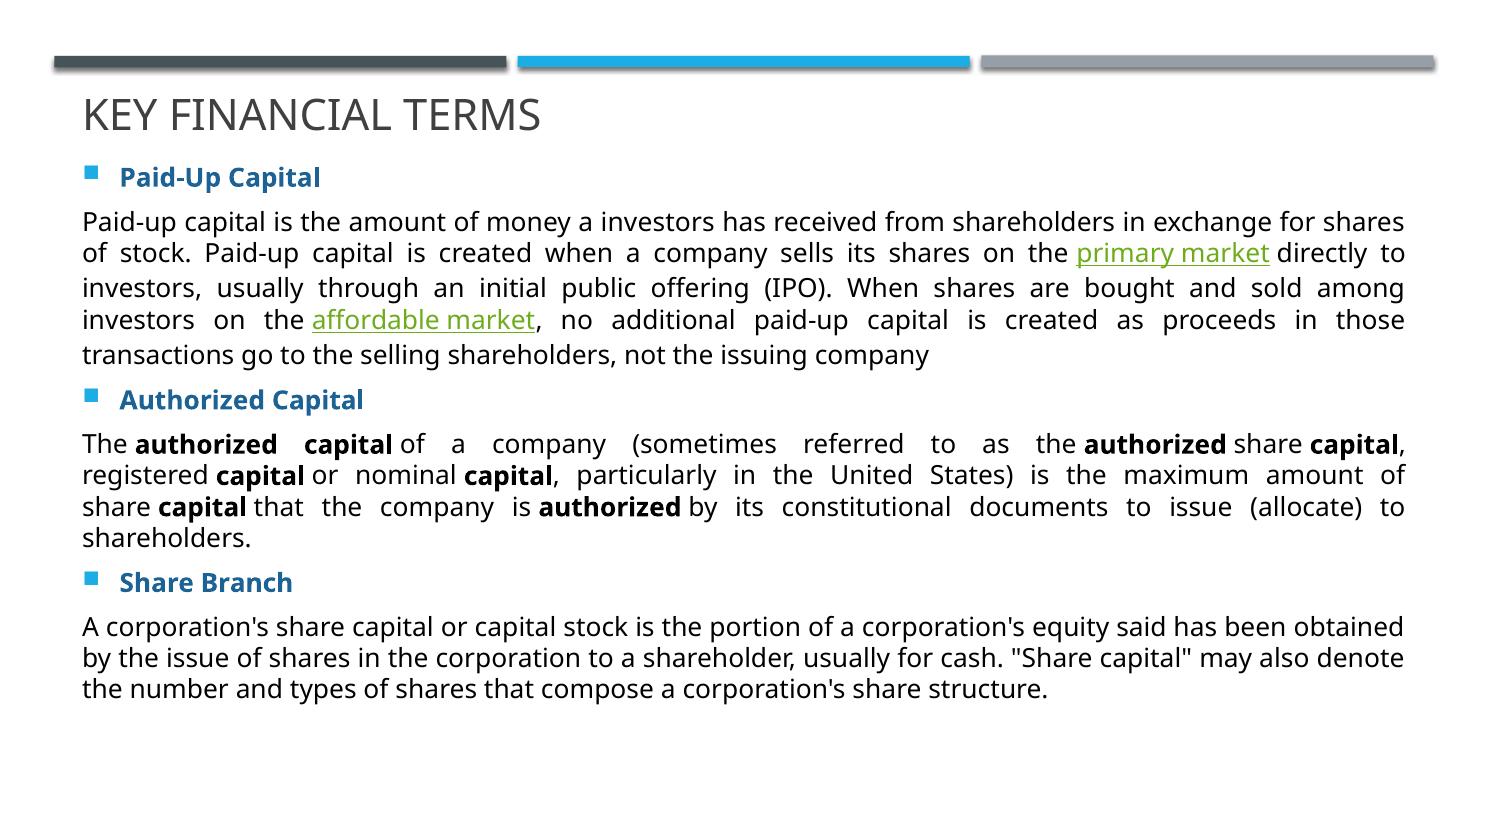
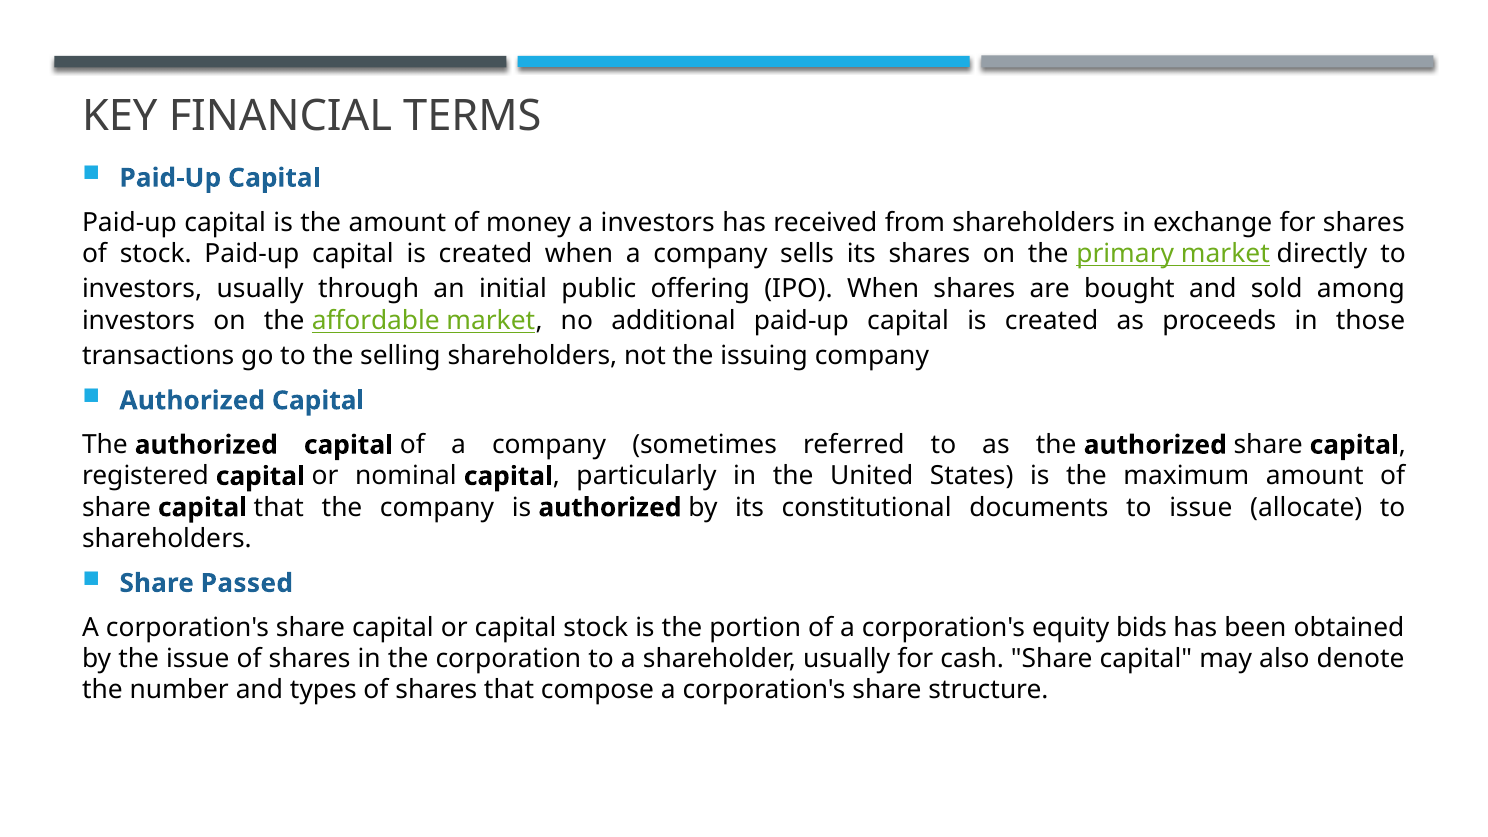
Branch: Branch -> Passed (247, 583)
said: said -> bids (1142, 628)
